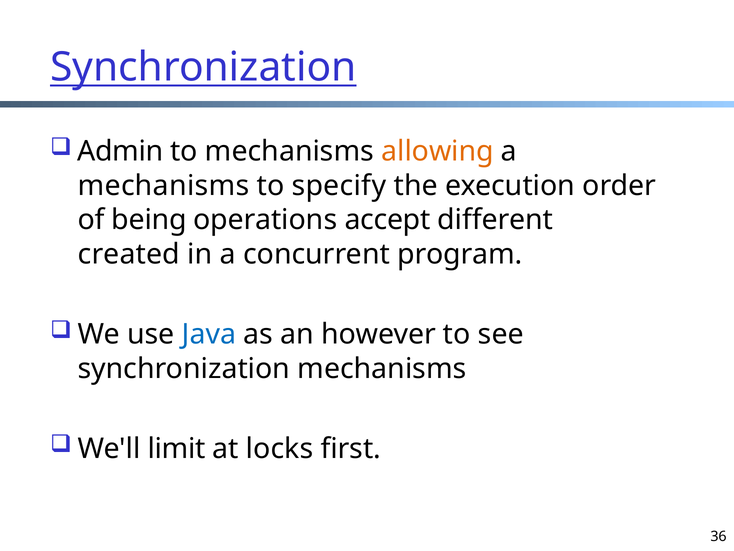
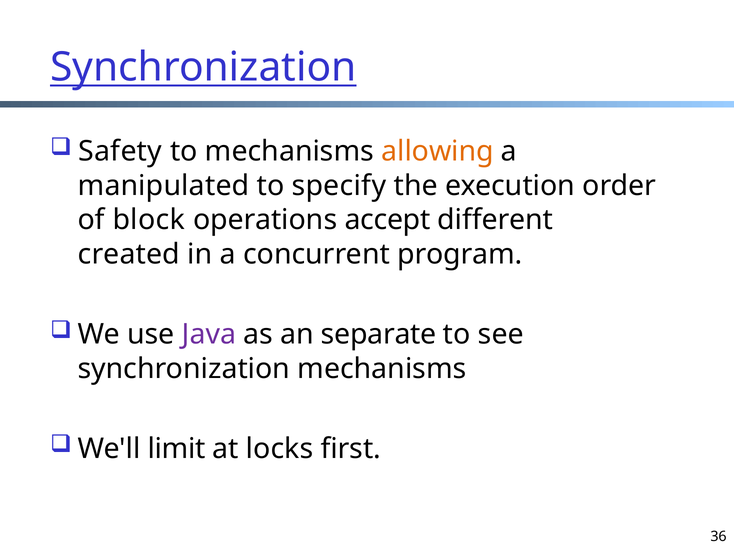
Admin: Admin -> Safety (120, 151)
mechanisms: mechanisms -> manipulated (164, 186)
being: being -> block (149, 220)
Java colour: blue -> purple (209, 334)
however: however -> separate (379, 334)
